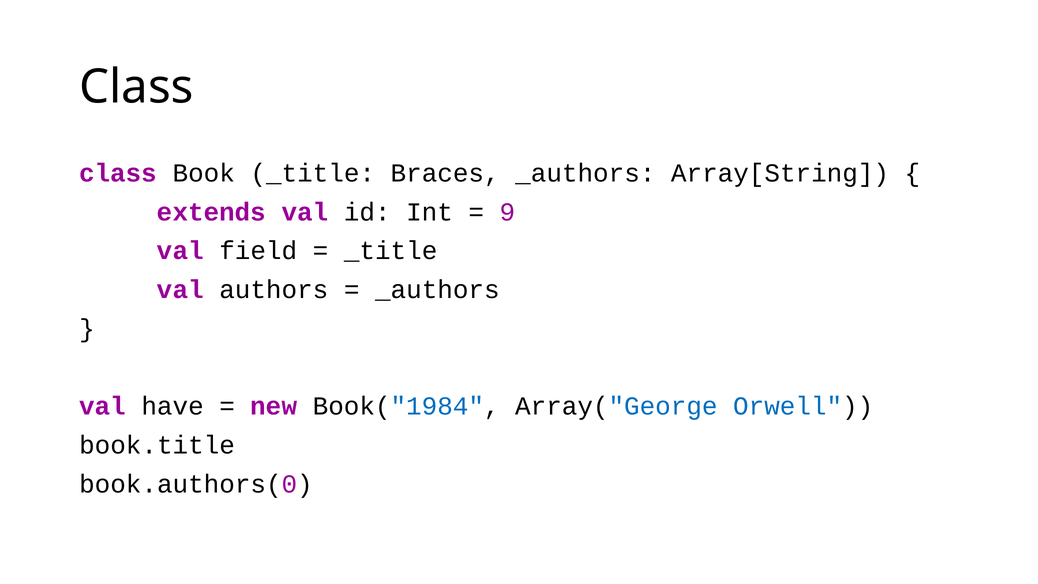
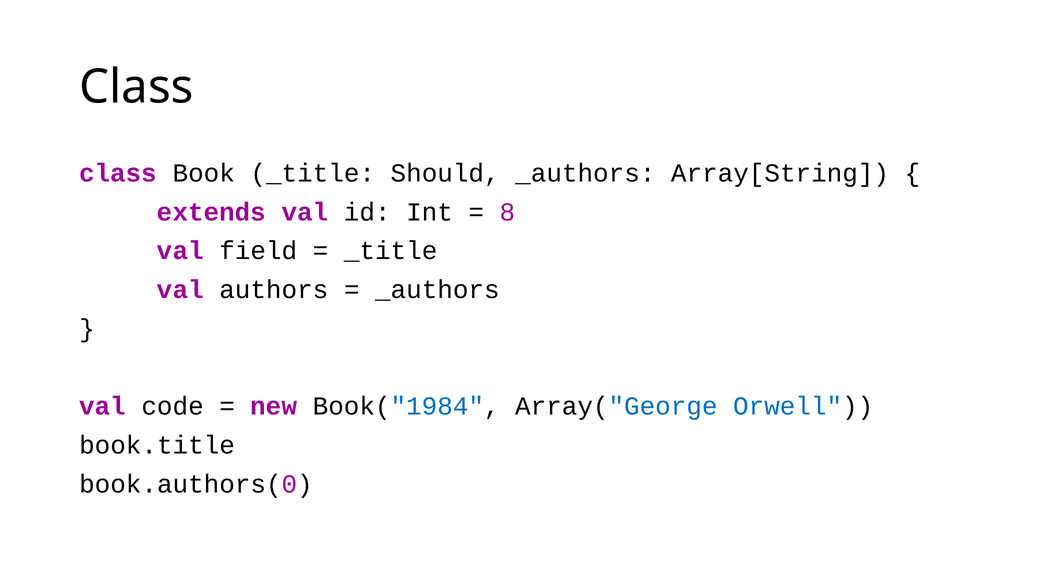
Braces: Braces -> Should (445, 173)
9: 9 -> 8 (507, 212)
have: have -> code (173, 406)
